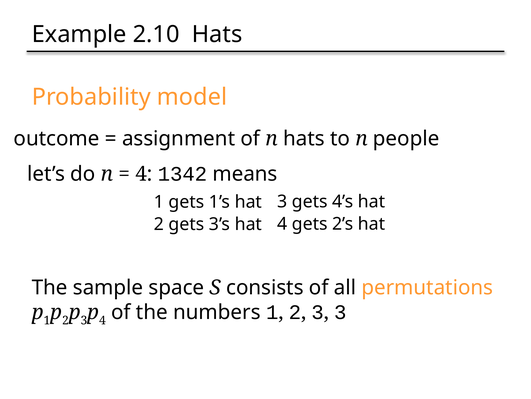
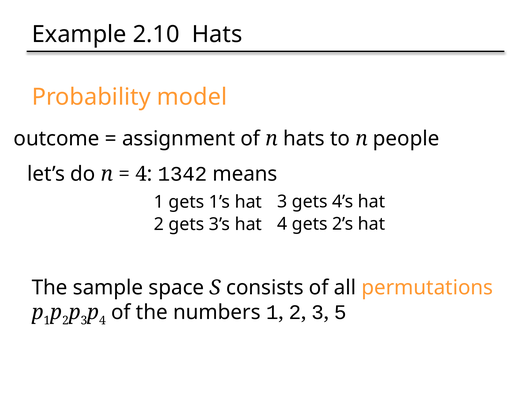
3: 3 -> 5 (340, 312)
